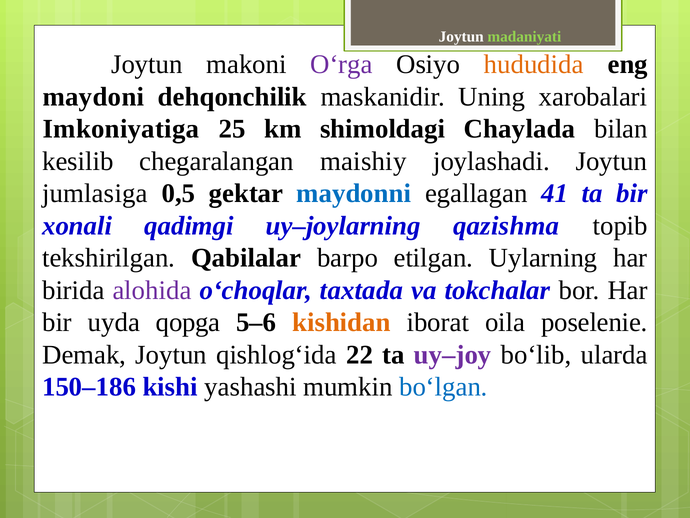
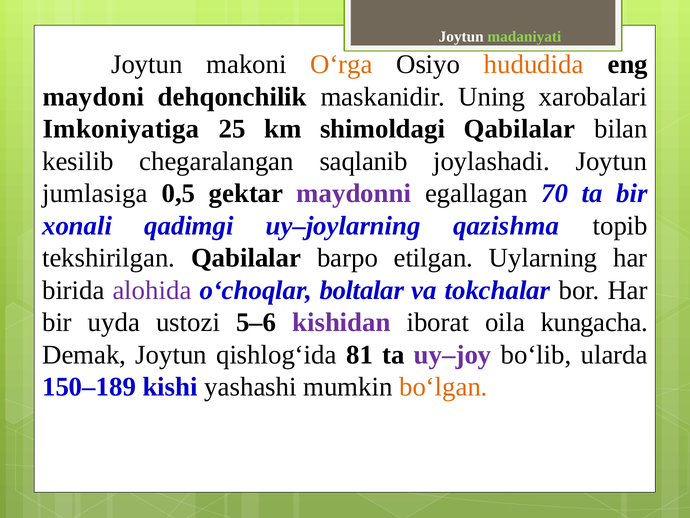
O‘rga colour: purple -> orange (341, 64)
shimoldagi Chaylada: Chaylada -> Qabilalar (520, 129)
maishiy: maishiy -> saqlanib (364, 161)
maydonni colour: blue -> purple (354, 193)
41: 41 -> 70 (555, 193)
taxtada: taxtada -> boltalar (362, 290)
qopga: qopga -> ustozi (188, 322)
kishidan colour: orange -> purple (341, 322)
poselenie: poselenie -> kungacha (594, 322)
22: 22 -> 81 (360, 354)
150–186: 150–186 -> 150–189 (89, 387)
bo‘lgan colour: blue -> orange (443, 387)
